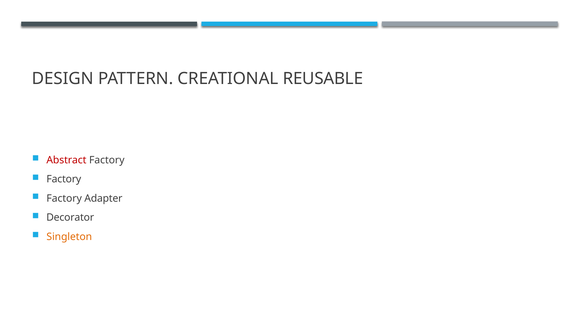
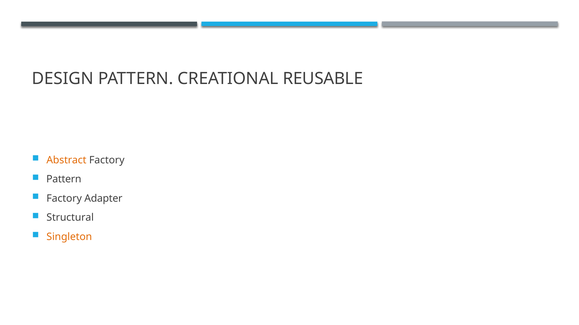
Abstract colour: red -> orange (66, 160)
Factory: Factory -> Pattern (64, 180)
Decorator: Decorator -> Structural (70, 218)
